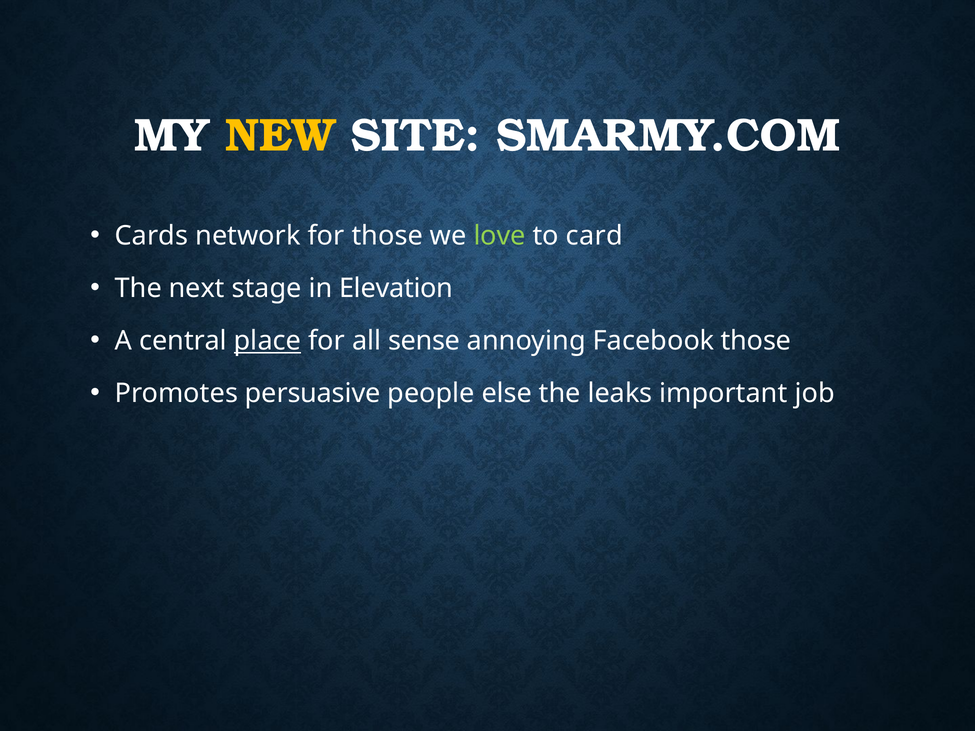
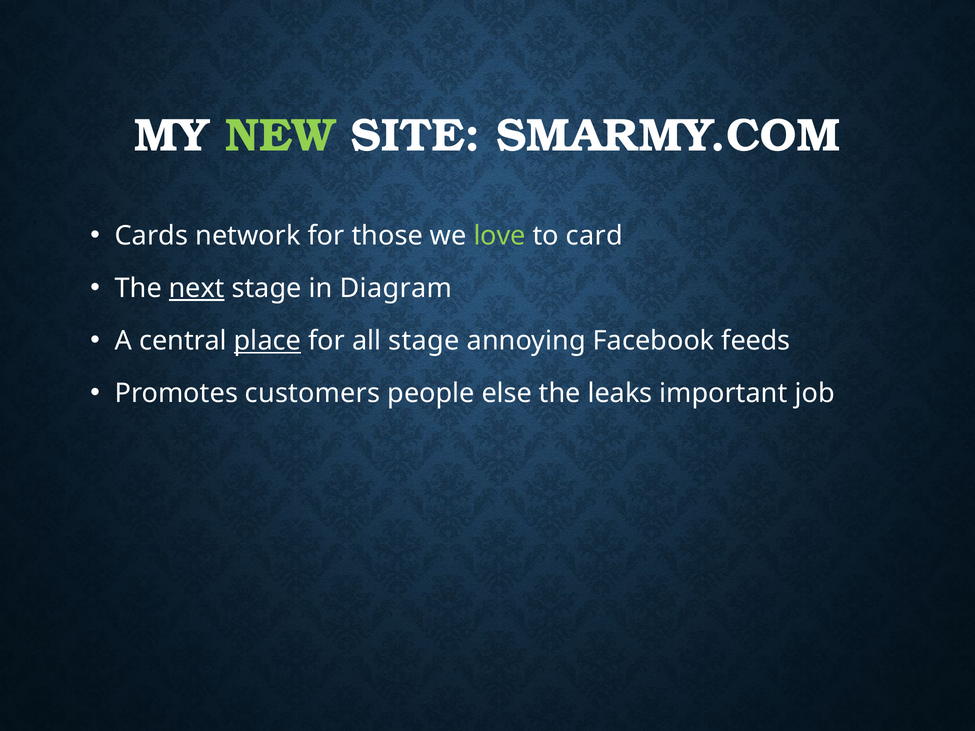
NEW colour: yellow -> light green (280, 135)
next underline: none -> present (197, 289)
Elevation: Elevation -> Diagram (396, 289)
all sense: sense -> stage (424, 341)
Facebook those: those -> feeds (756, 341)
persuasive: persuasive -> customers (313, 394)
